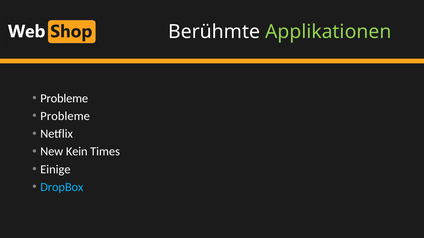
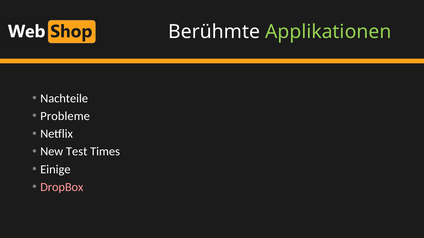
Probleme: Probleme -> Nachteile (64, 99)
Kein: Kein -> Test (77, 152)
DropBox colour: light blue -> pink (62, 187)
